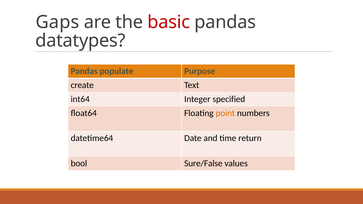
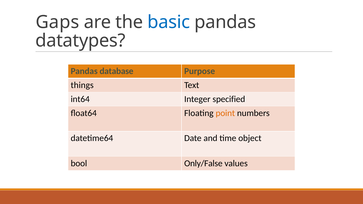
basic colour: red -> blue (169, 22)
populate: populate -> database (117, 71)
create: create -> things (82, 85)
return: return -> object (250, 138)
Sure/False: Sure/False -> Only/False (203, 164)
